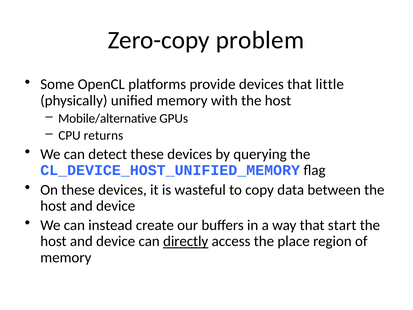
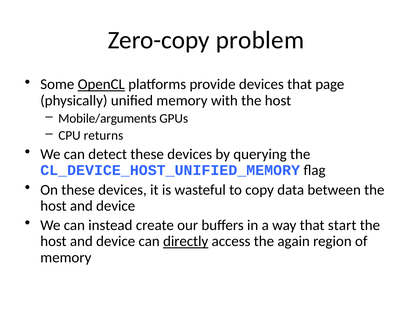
OpenCL underline: none -> present (101, 84)
little: little -> page (330, 84)
Mobile/alternative: Mobile/alternative -> Mobile/arguments (107, 118)
place: place -> again (294, 241)
